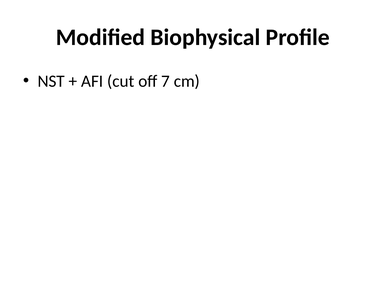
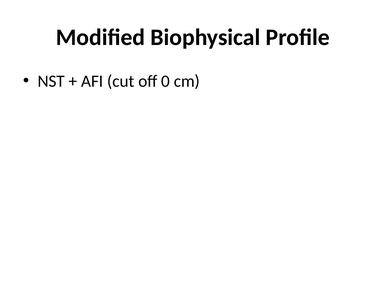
7: 7 -> 0 (166, 81)
